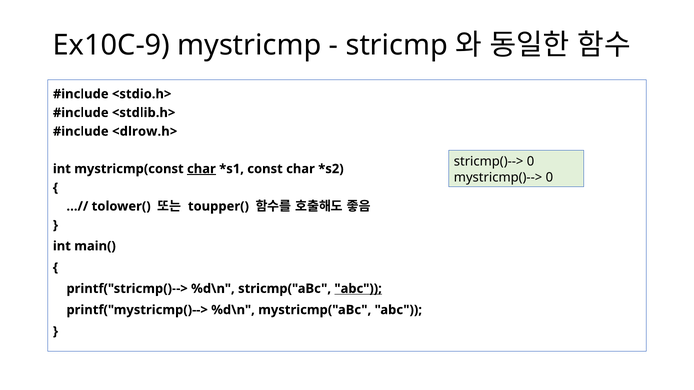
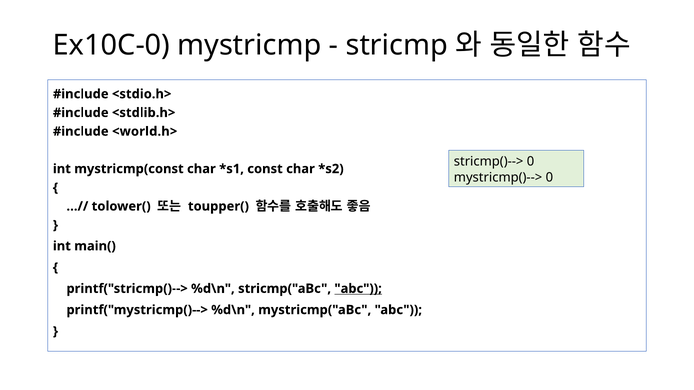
Ex10C-9: Ex10C-9 -> Ex10C-0 (111, 45)
<dlrow.h>: <dlrow.h> -> <world.h> (145, 132)
char underline: present -> none (201, 169)
